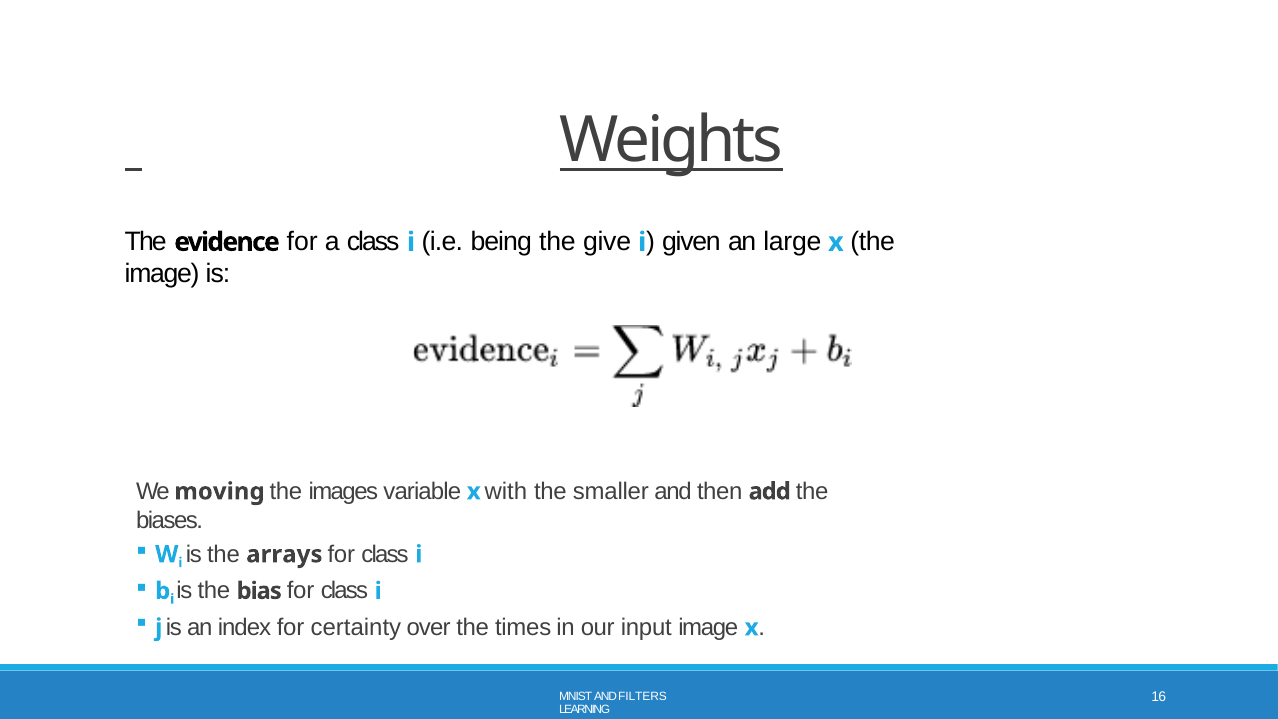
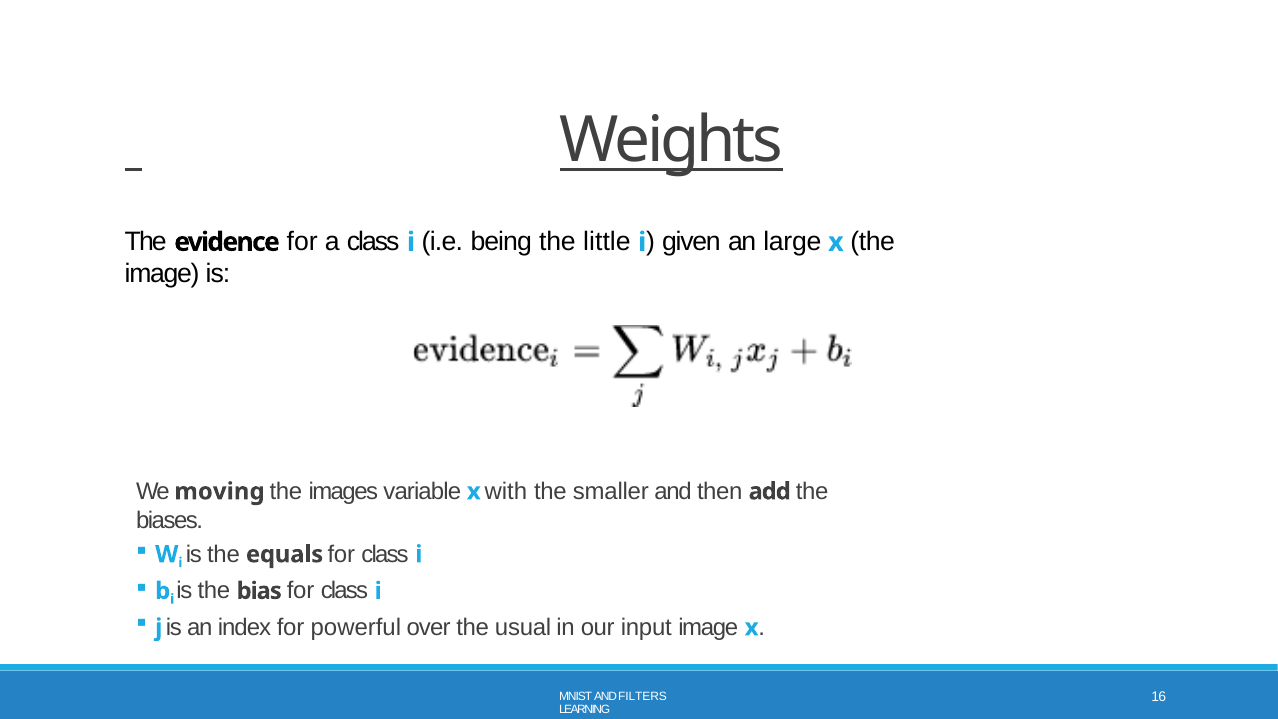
give: give -> little (607, 242)
arrays: arrays -> equals (285, 554)
certainty: certainty -> powerful (356, 627)
times: times -> usual (523, 627)
